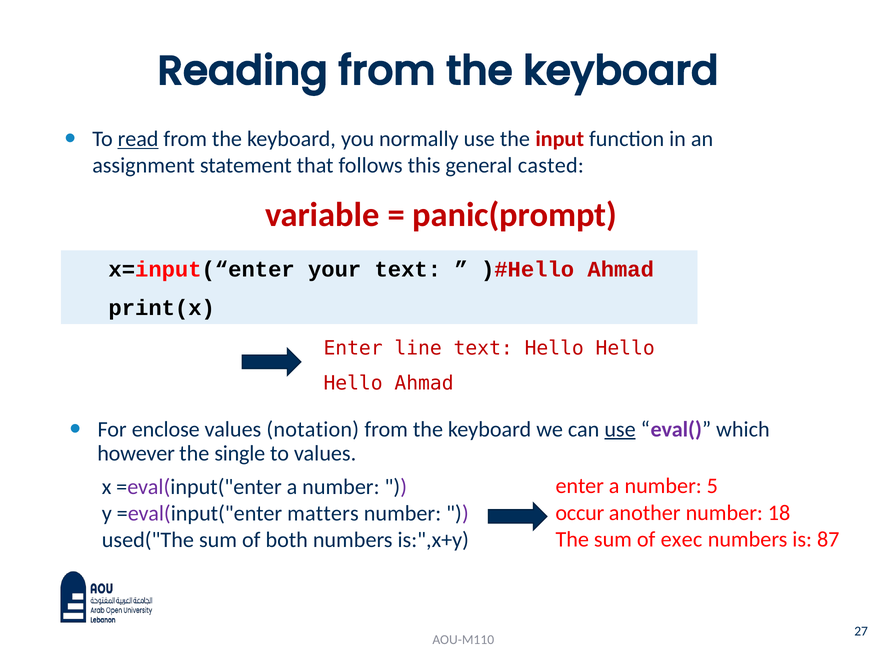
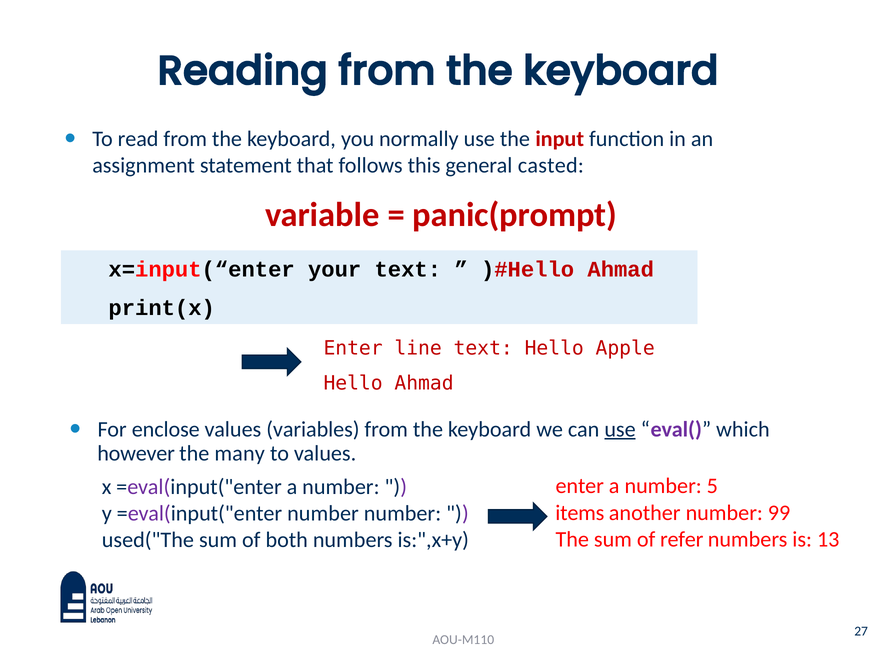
read underline: present -> none (138, 139)
text Hello Hello: Hello -> Apple (625, 348)
notation: notation -> variables (313, 429)
single: single -> many (240, 453)
occur: occur -> items (580, 513)
18: 18 -> 99 (779, 513)
=eval(input("enter matters: matters -> number (323, 514)
exec: exec -> refer (682, 539)
87: 87 -> 13 (828, 539)
